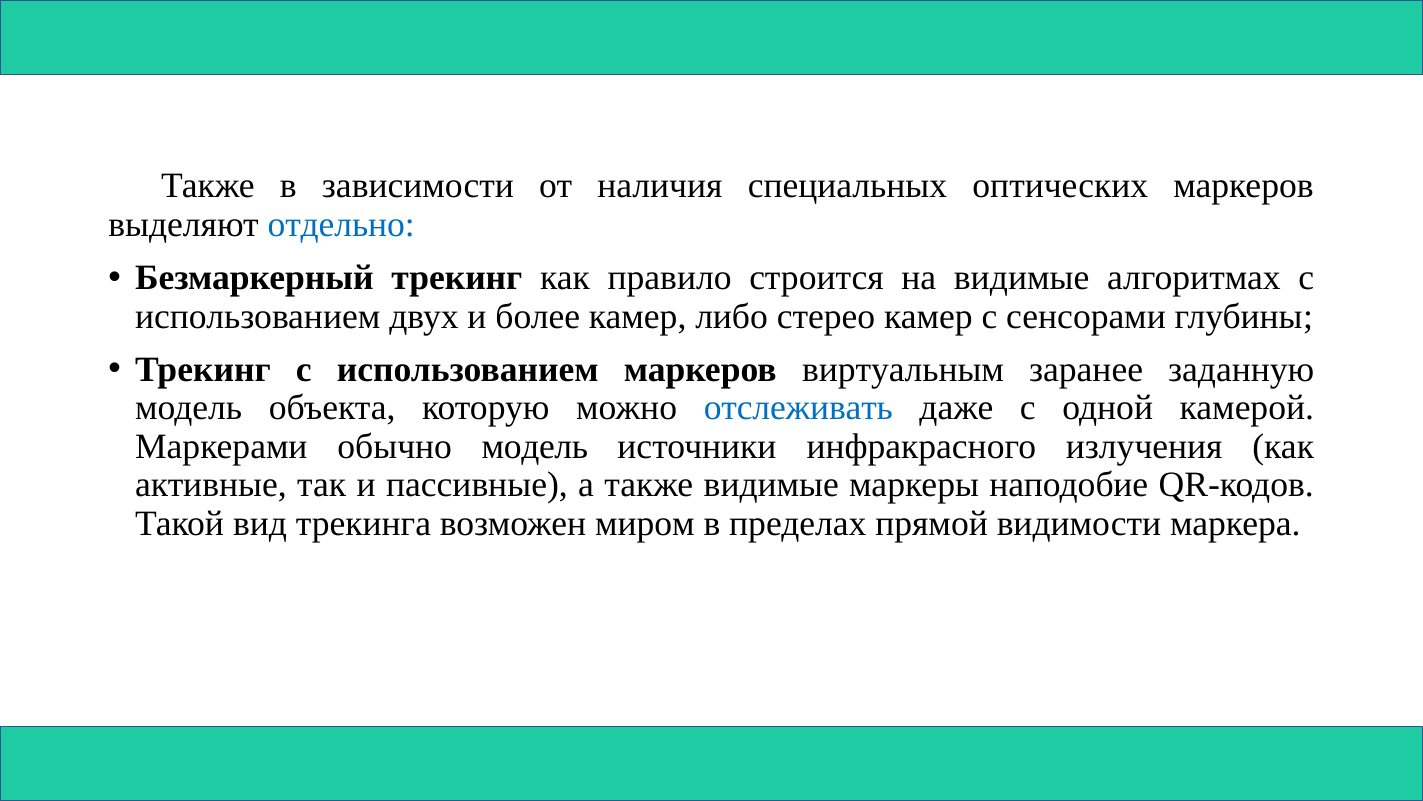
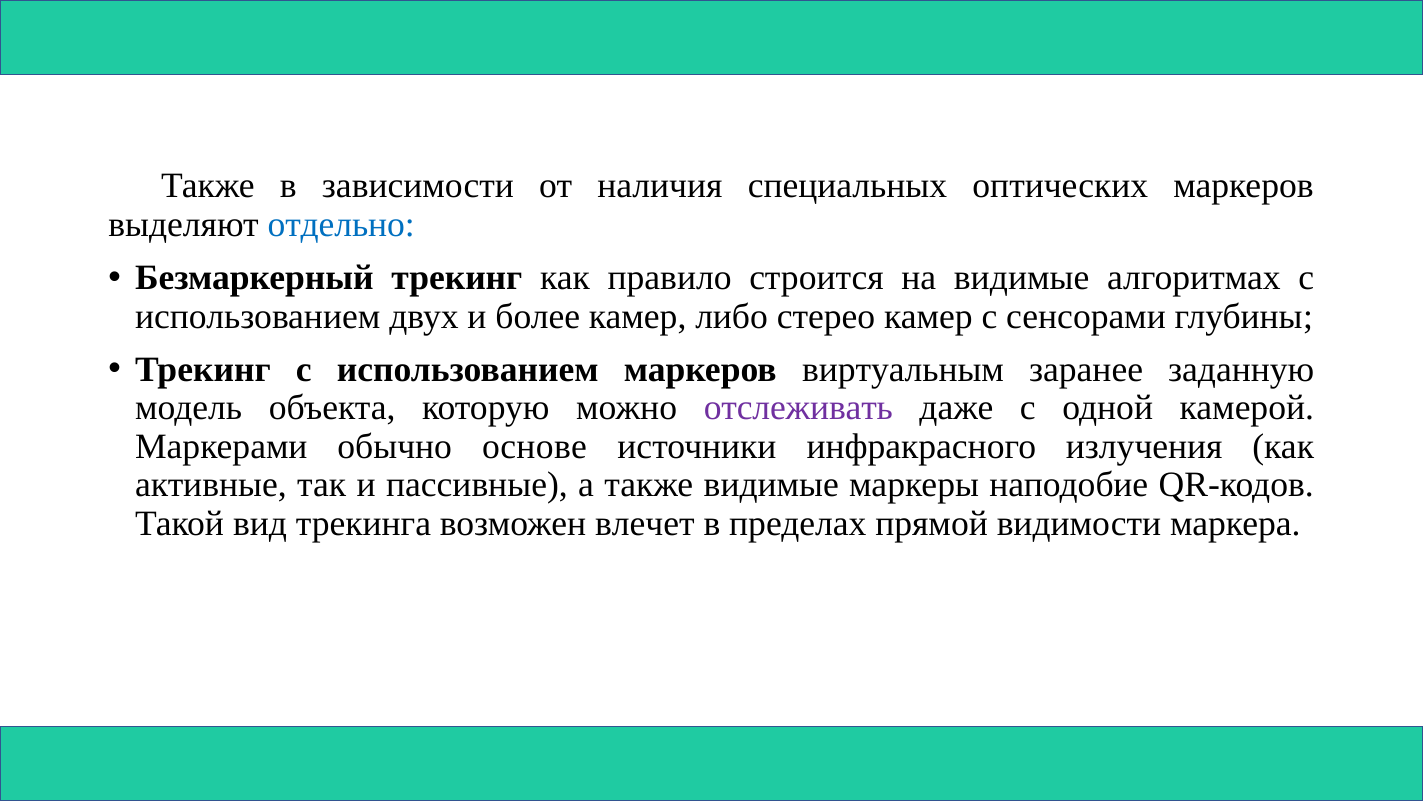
отслеживать colour: blue -> purple (798, 408)
обычно модель: модель -> основе (535, 446)
миром: миром -> влечет (645, 523)
